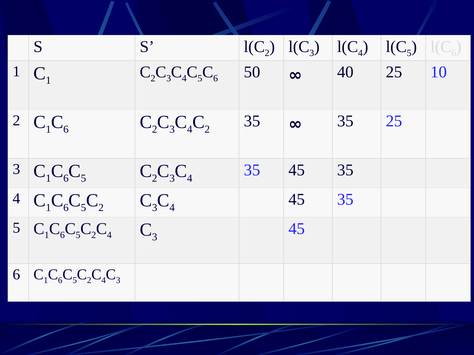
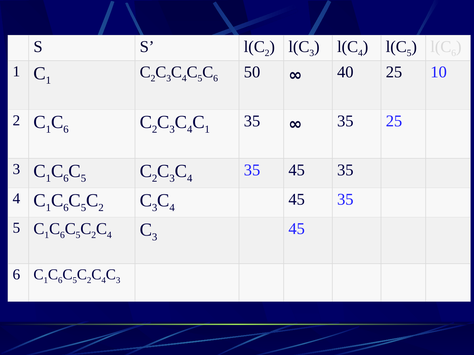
2: 2 -> 1 (207, 130)
